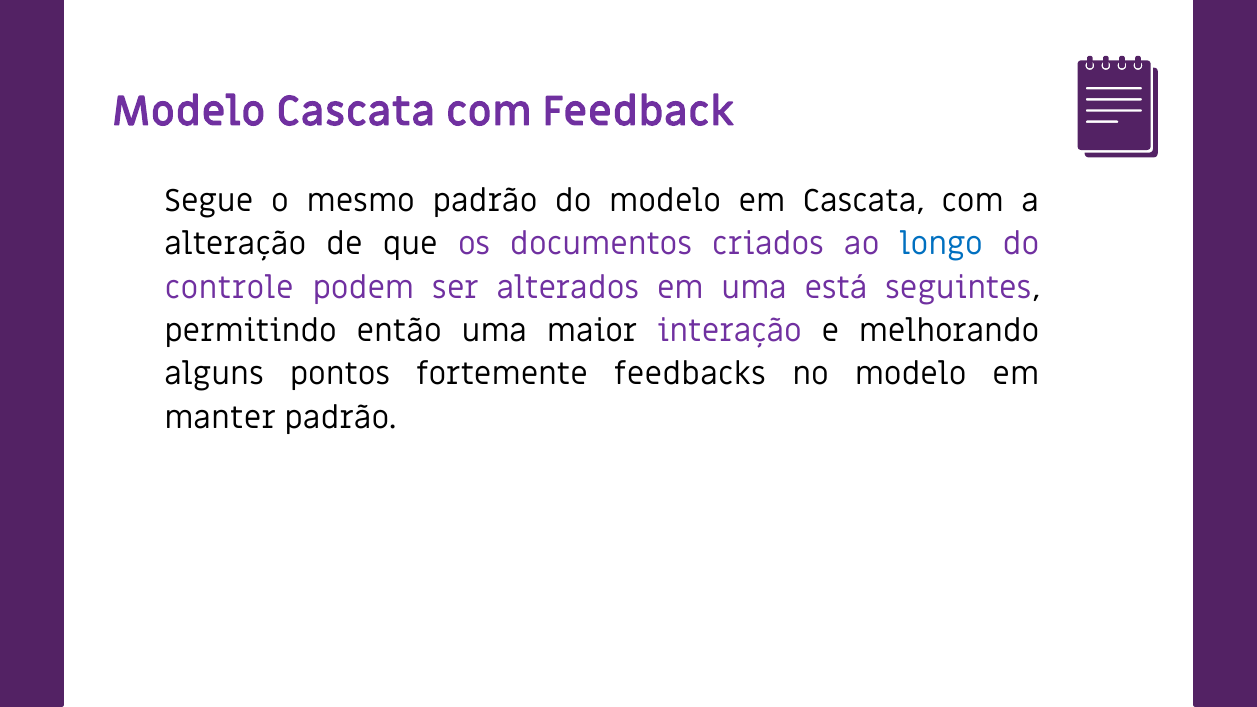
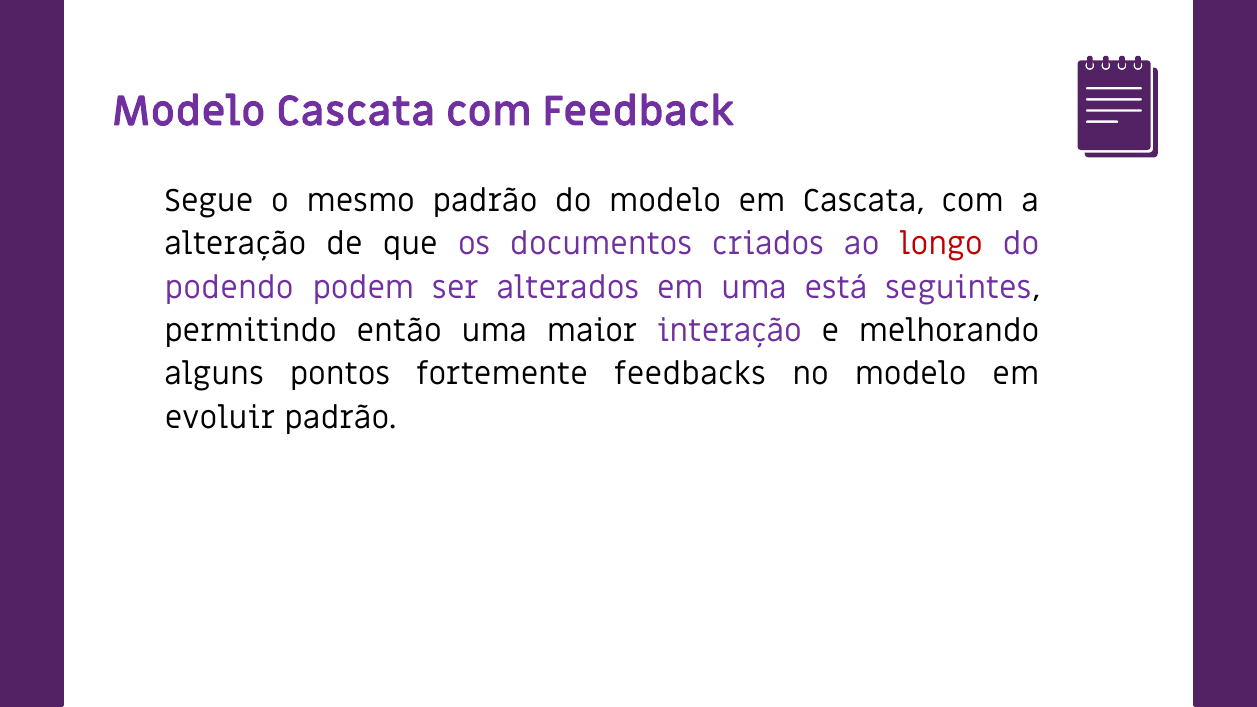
longo colour: blue -> red (941, 244)
controle: controle -> podendo (229, 288)
manter: manter -> evoluir (220, 418)
